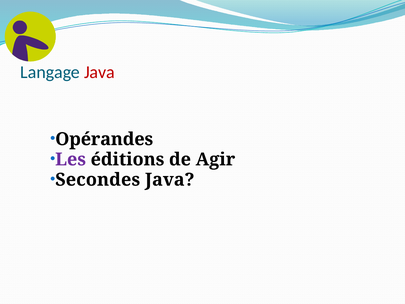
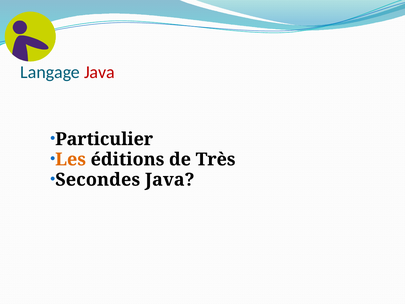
Opérandes: Opérandes -> Particulier (104, 139)
Les colour: purple -> orange (71, 159)
Agir: Agir -> Très (216, 159)
